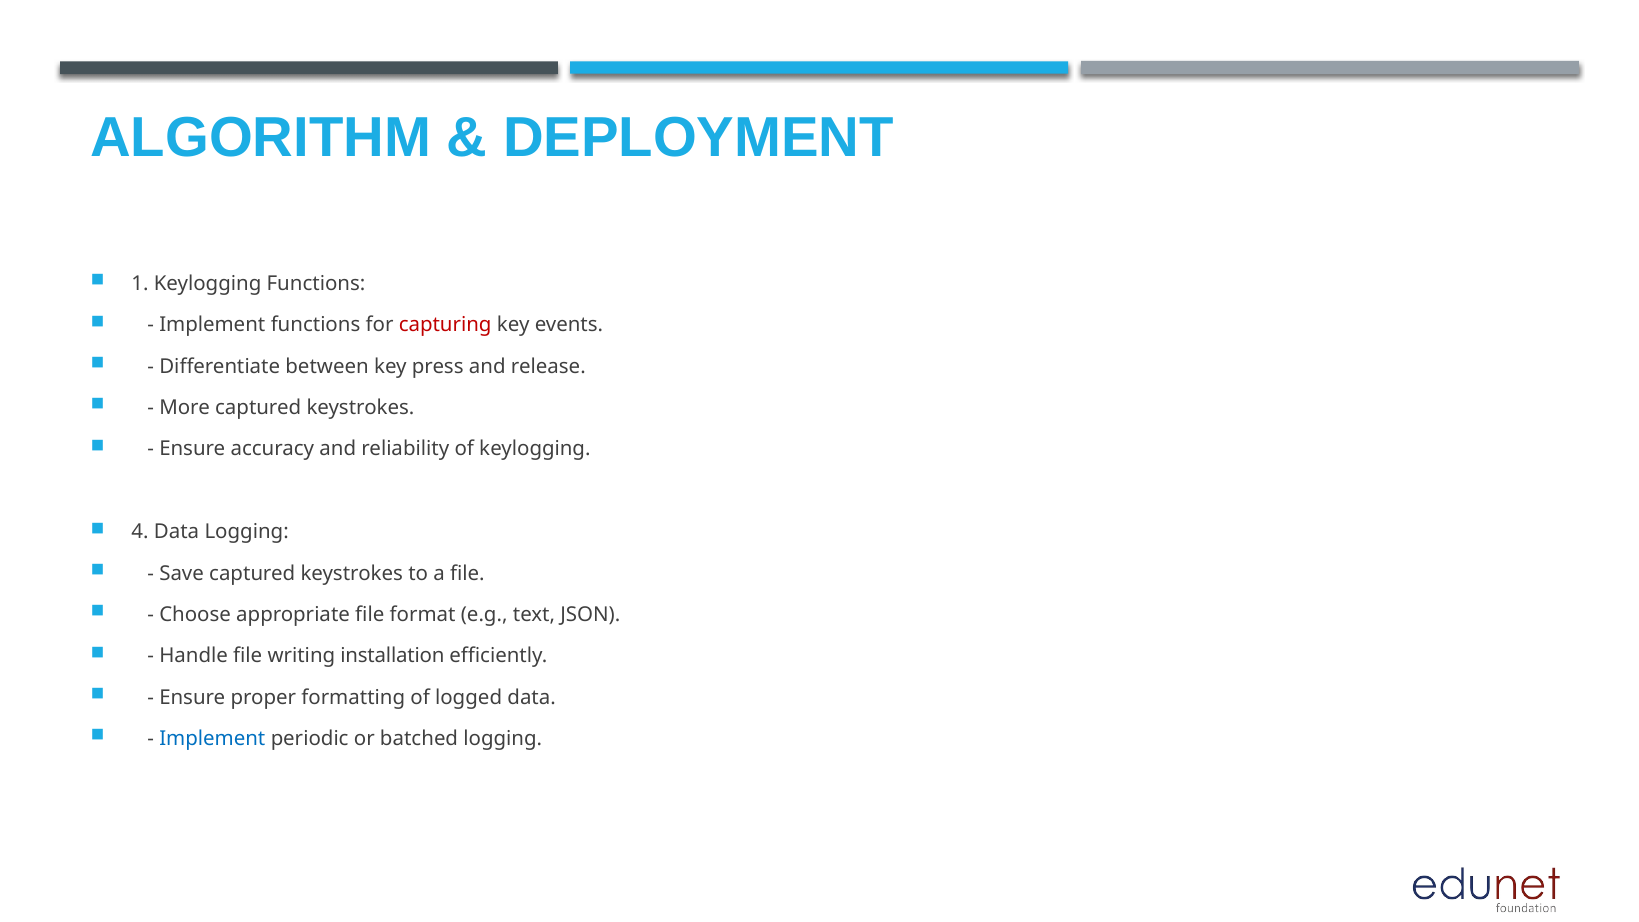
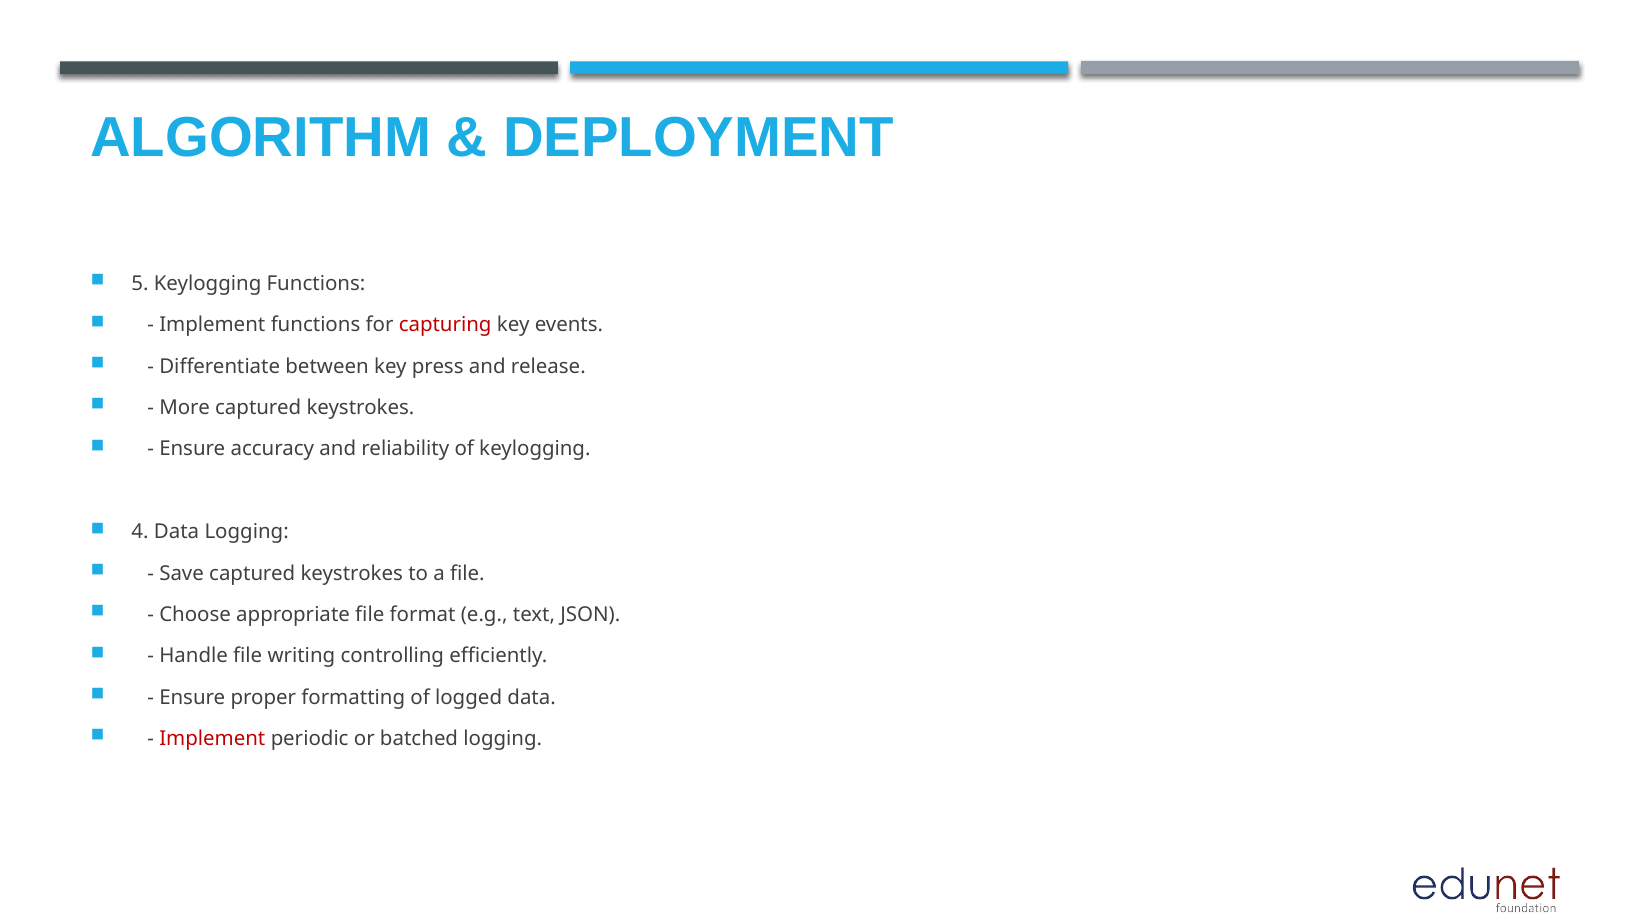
1: 1 -> 5 (140, 284)
installation: installation -> controlling (392, 656)
Implement colour: blue -> red (212, 739)
